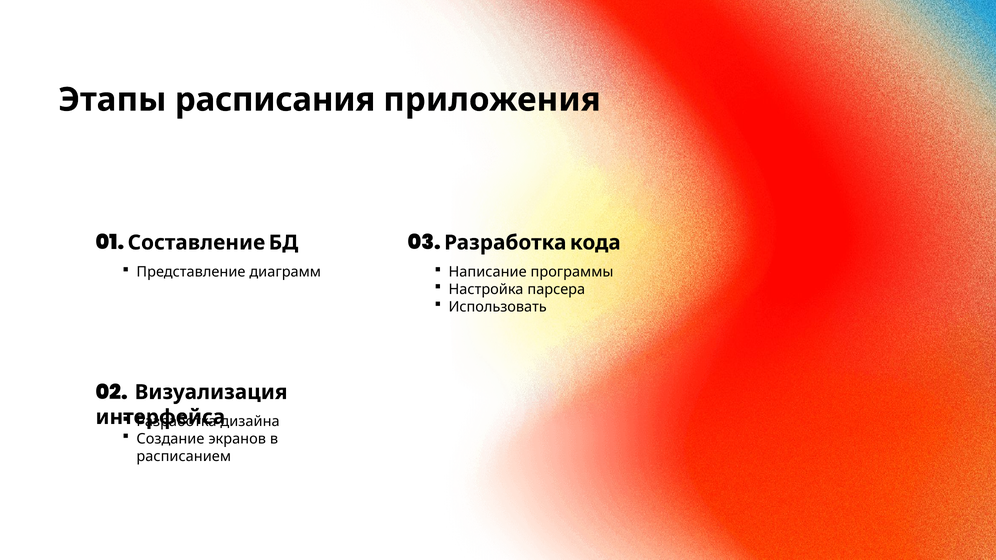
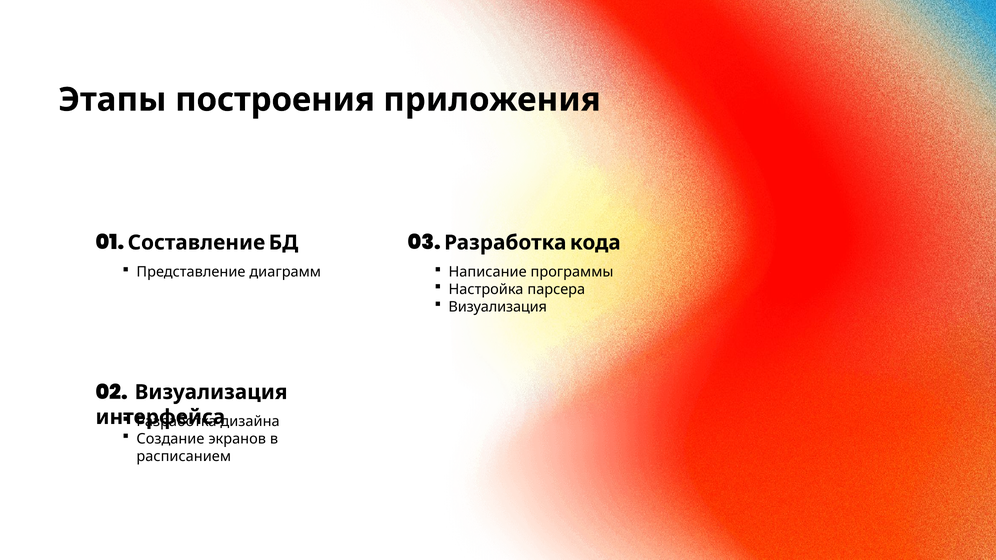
расписания: расписания -> построения (275, 100)
Использовать: Использовать -> Визуализация (498, 307)
